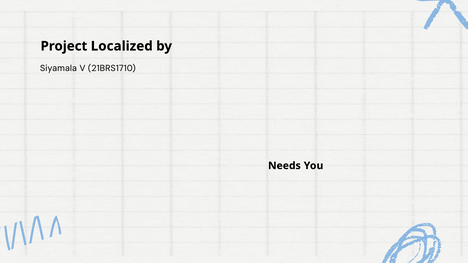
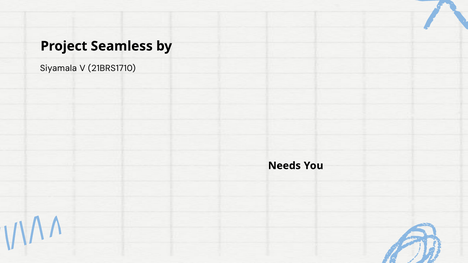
Localized: Localized -> Seamless (122, 46)
